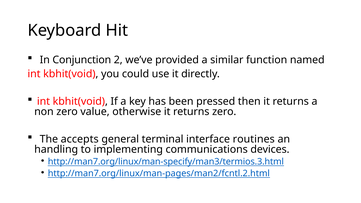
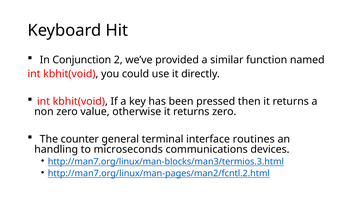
accepts: accepts -> counter (80, 139)
implementing: implementing -> microseconds (128, 149)
http://man7.org/linux/man-specify/man3/termios.3.html: http://man7.org/linux/man-specify/man3/termios.3.html -> http://man7.org/linux/man-blocks/man3/termios.3.html (166, 162)
